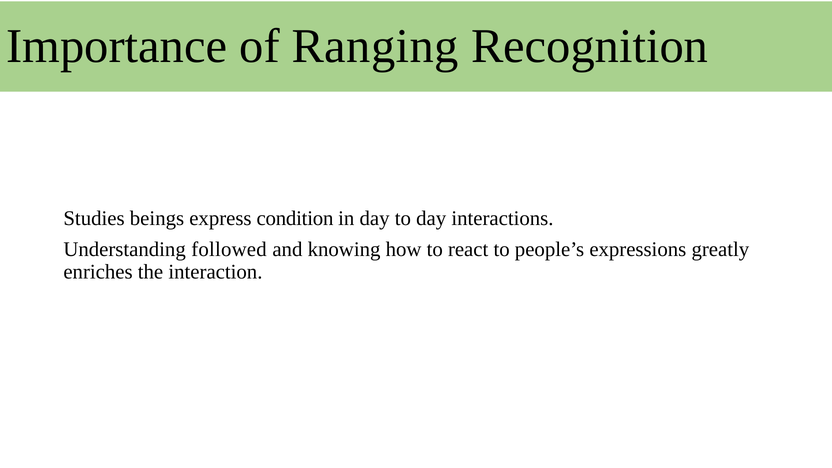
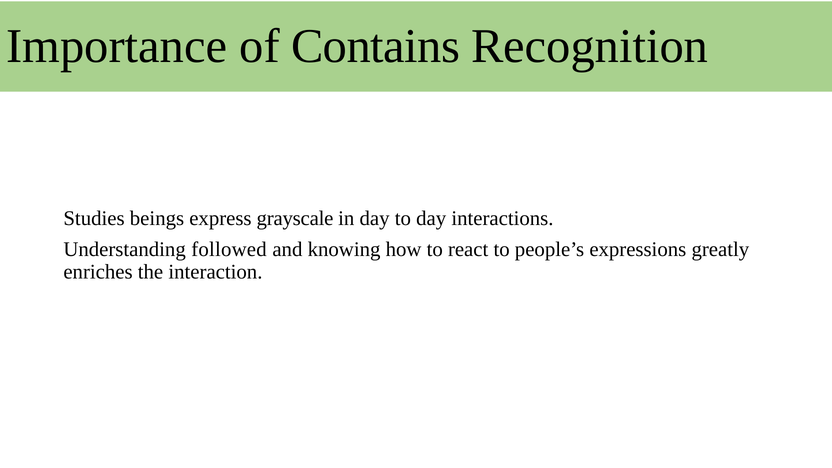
Ranging: Ranging -> Contains (376, 46)
condition: condition -> grayscale (295, 218)
